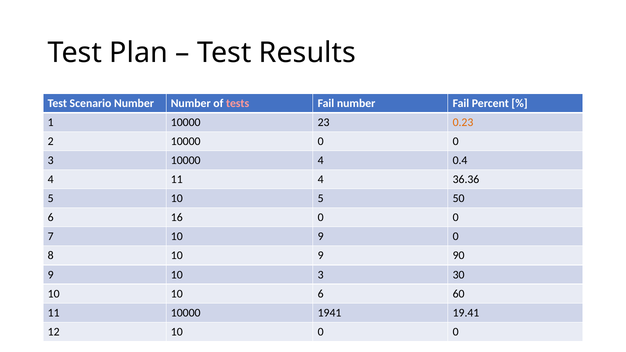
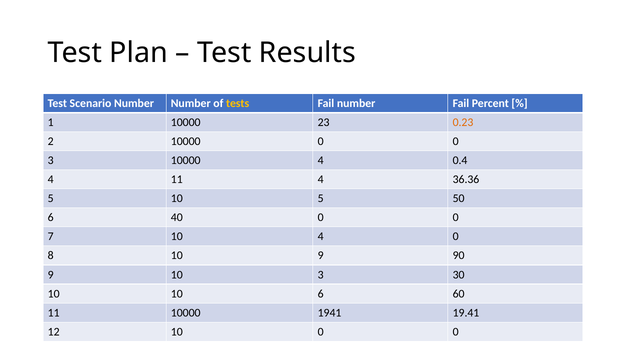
tests colour: pink -> yellow (238, 103)
16: 16 -> 40 (177, 218)
7 10 9: 9 -> 4 (321, 237)
